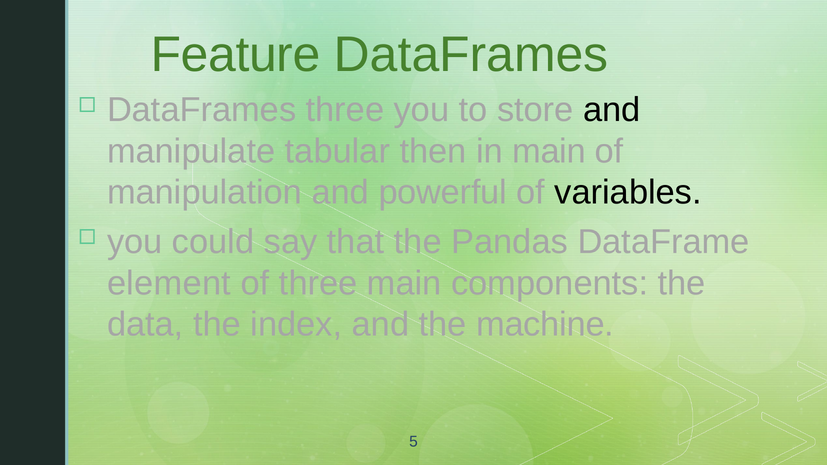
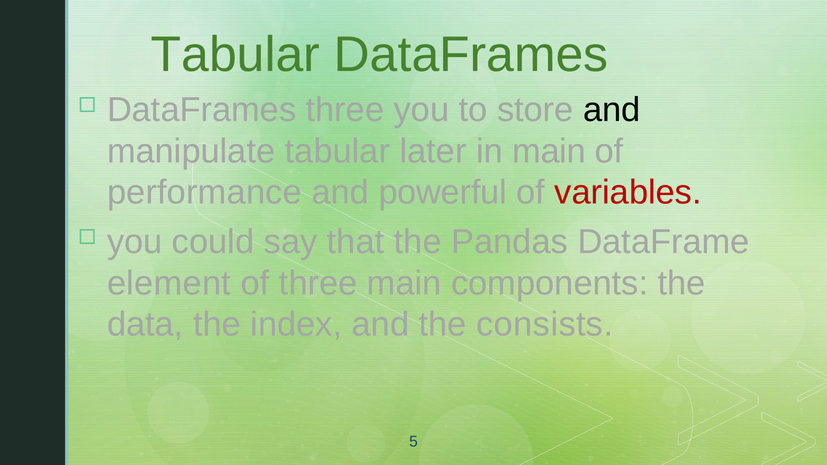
Feature: Feature -> Tabular (235, 55)
then: then -> later (433, 151)
manipulation: manipulation -> performance (204, 193)
variables colour: black -> red (628, 193)
machine: machine -> consists (545, 325)
